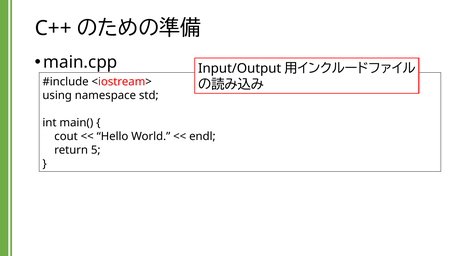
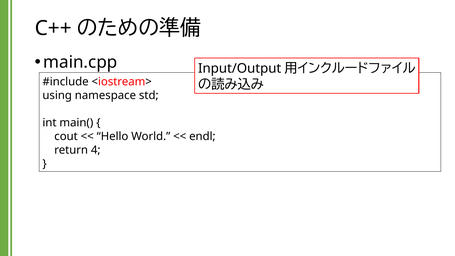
5: 5 -> 4 (96, 150)
